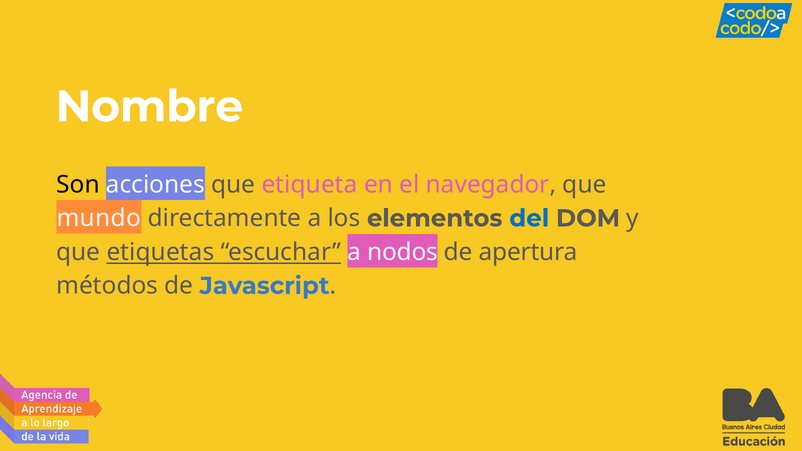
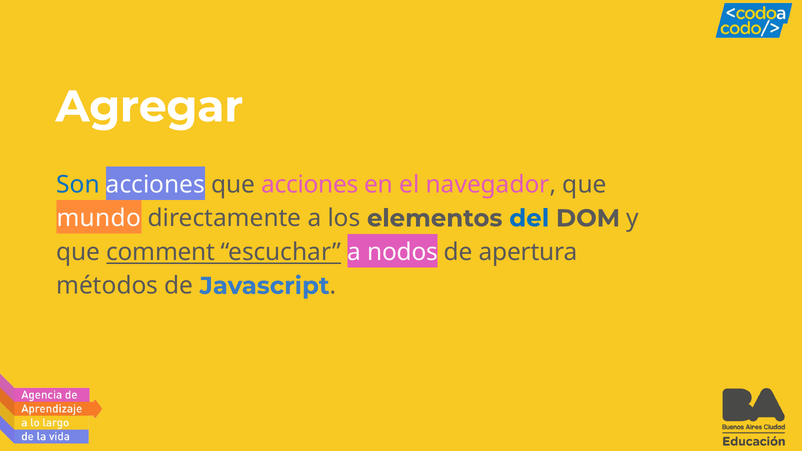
Nombre: Nombre -> Agregar (149, 107)
Son colour: black -> blue (78, 185)
que etiqueta: etiqueta -> acciones (310, 185)
etiquetas: etiquetas -> comment (161, 252)
